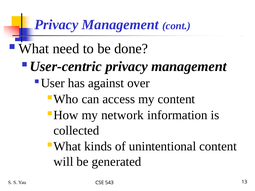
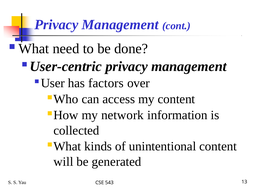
against: against -> factors (106, 83)
